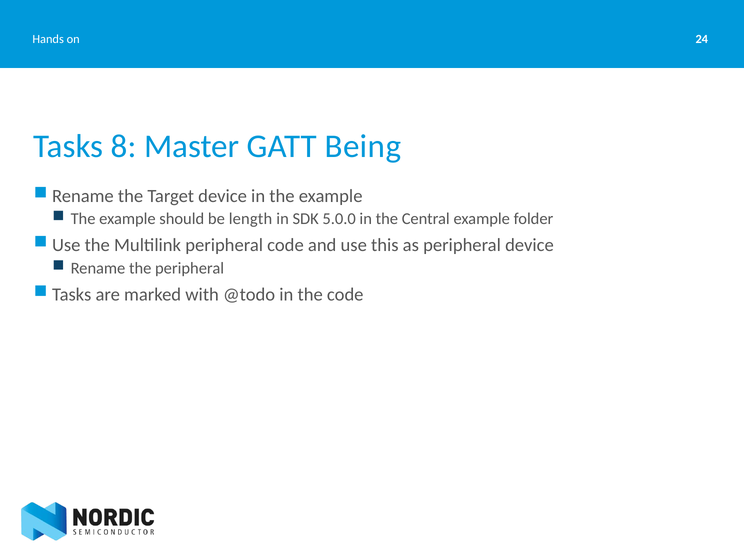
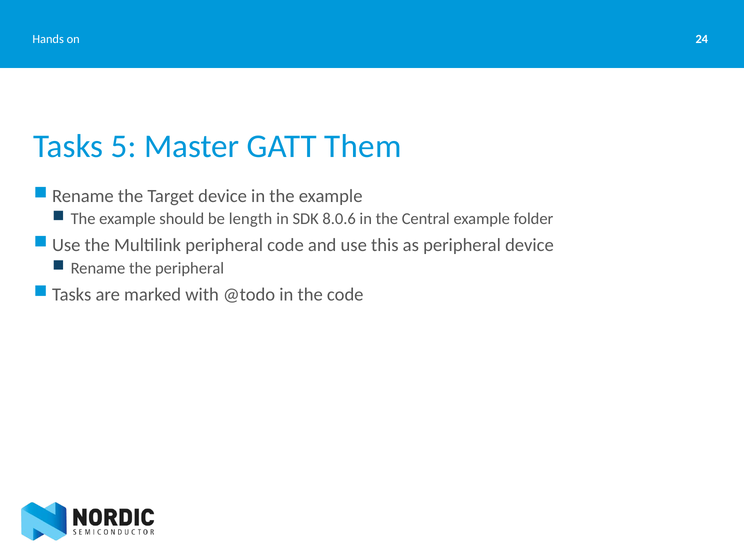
8: 8 -> 5 (124, 146)
Being: Being -> Them (363, 146)
5.0.0: 5.0.0 -> 8.0.6 (339, 219)
